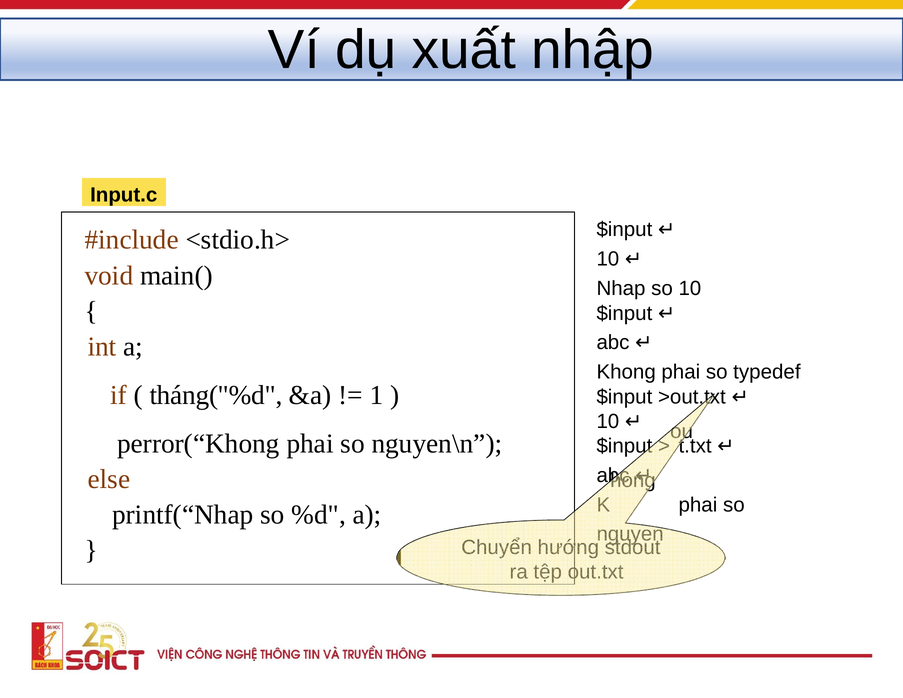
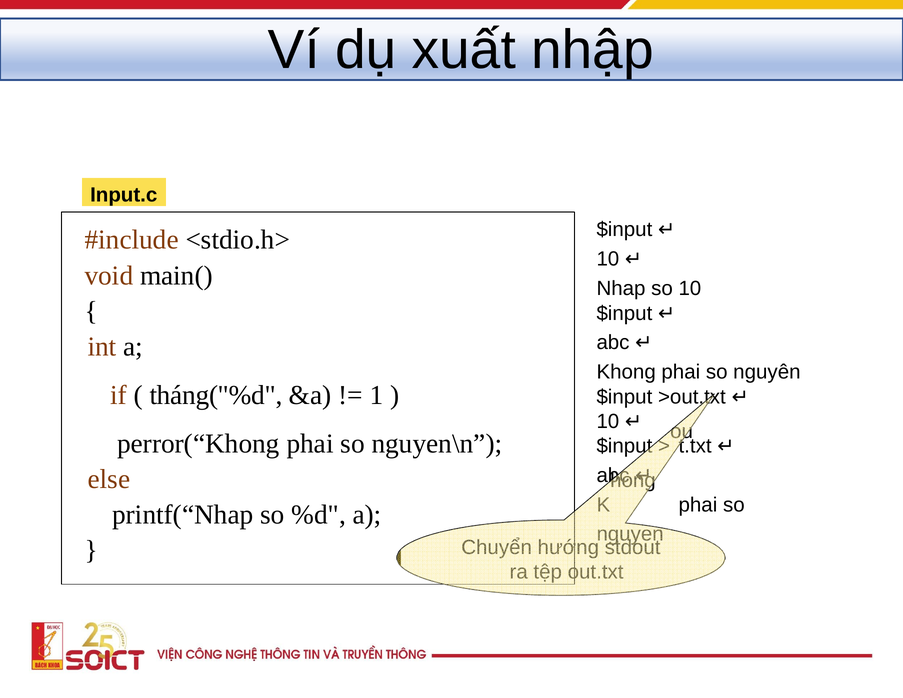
typedef: typedef -> nguyên (767, 372)
